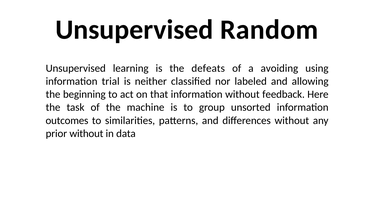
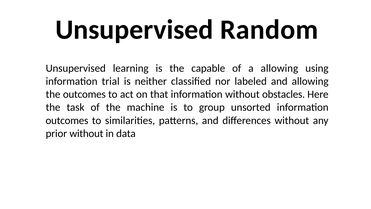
defeats: defeats -> capable (208, 68)
a avoiding: avoiding -> allowing (279, 68)
the beginning: beginning -> outcomes (84, 94)
feedback: feedback -> obstacles (284, 94)
